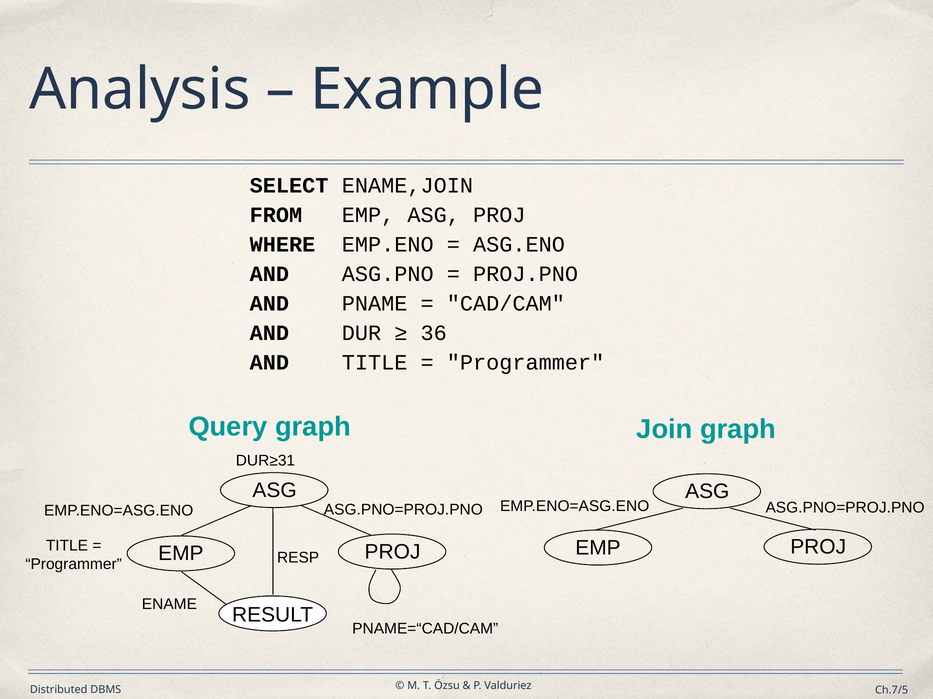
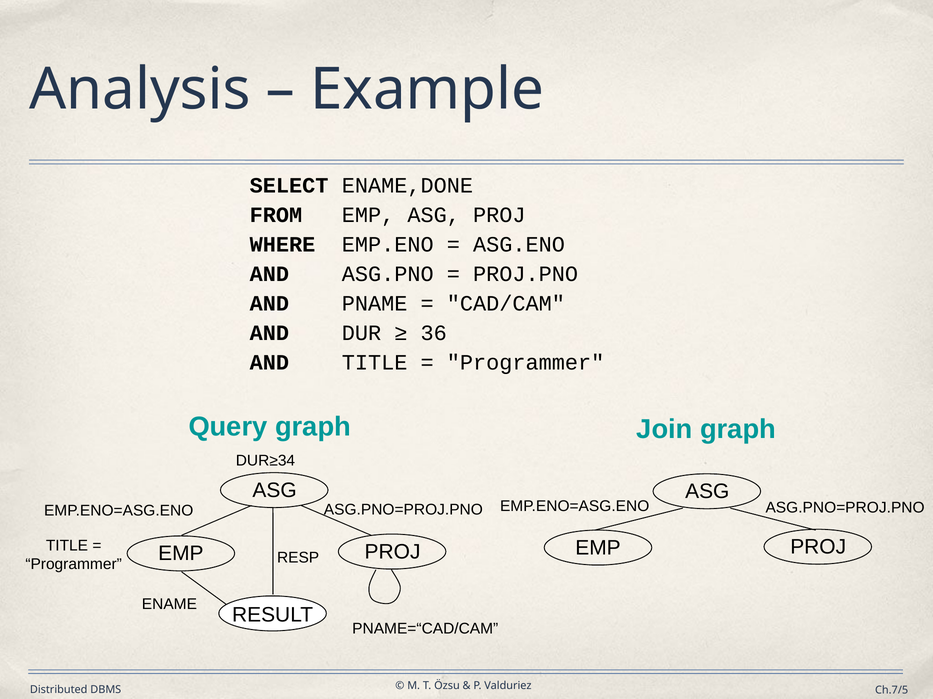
ENAME,JOIN: ENAME,JOIN -> ENAME,DONE (407, 186)
DUR≥31: DUR≥31 -> DUR≥34 (265, 461)
